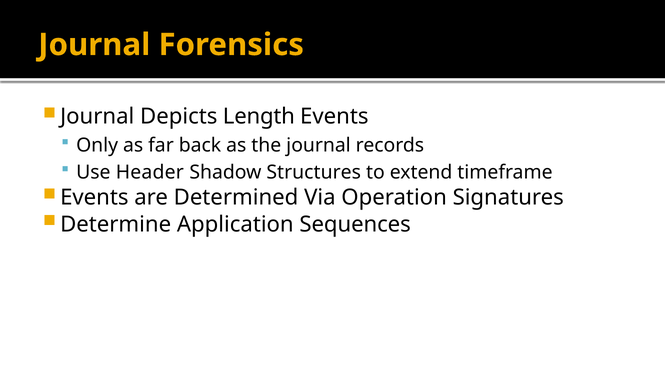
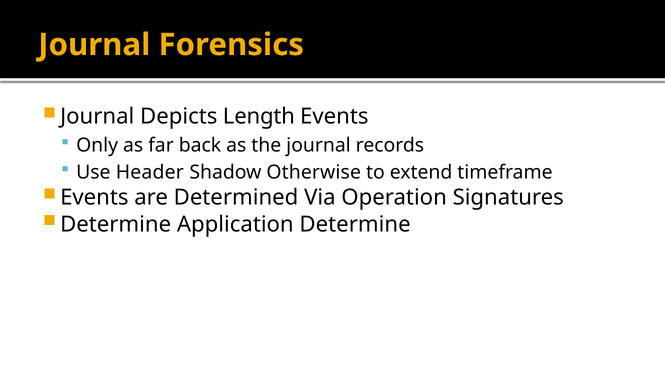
Structures: Structures -> Otherwise (314, 172)
Application Sequences: Sequences -> Determine (355, 224)
